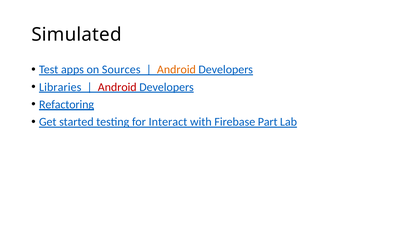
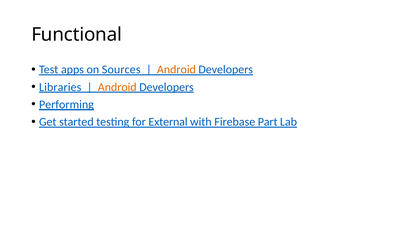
Simulated: Simulated -> Functional (77, 35)
Android colour: red -> orange (117, 87)
Refactoring: Refactoring -> Performing (66, 105)
Interact: Interact -> External (168, 122)
